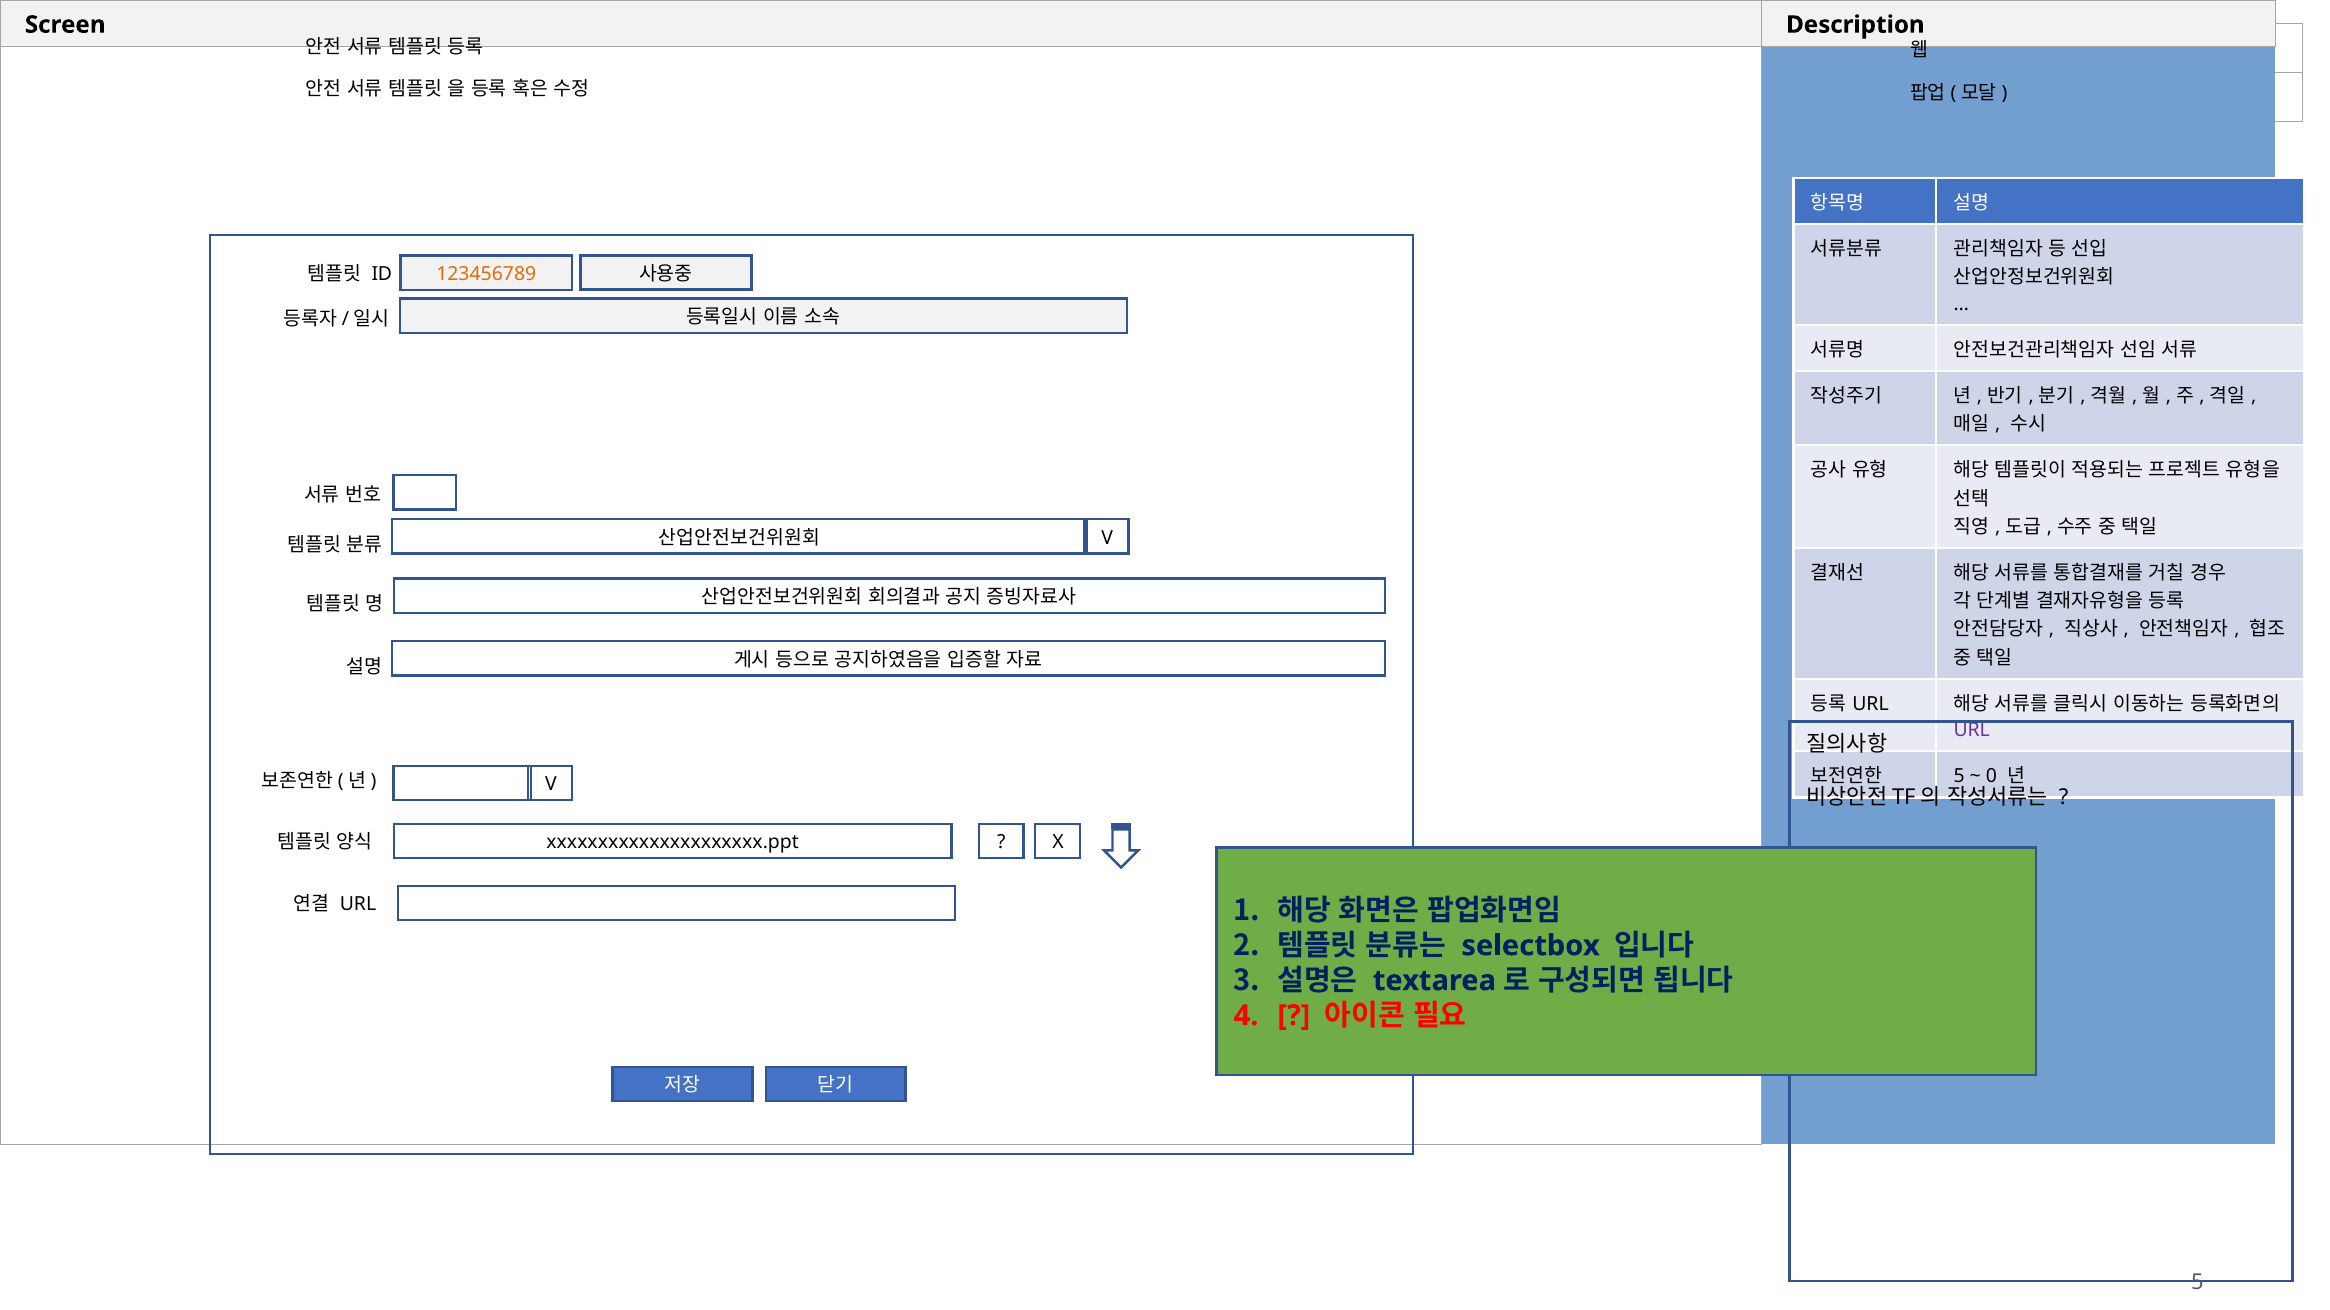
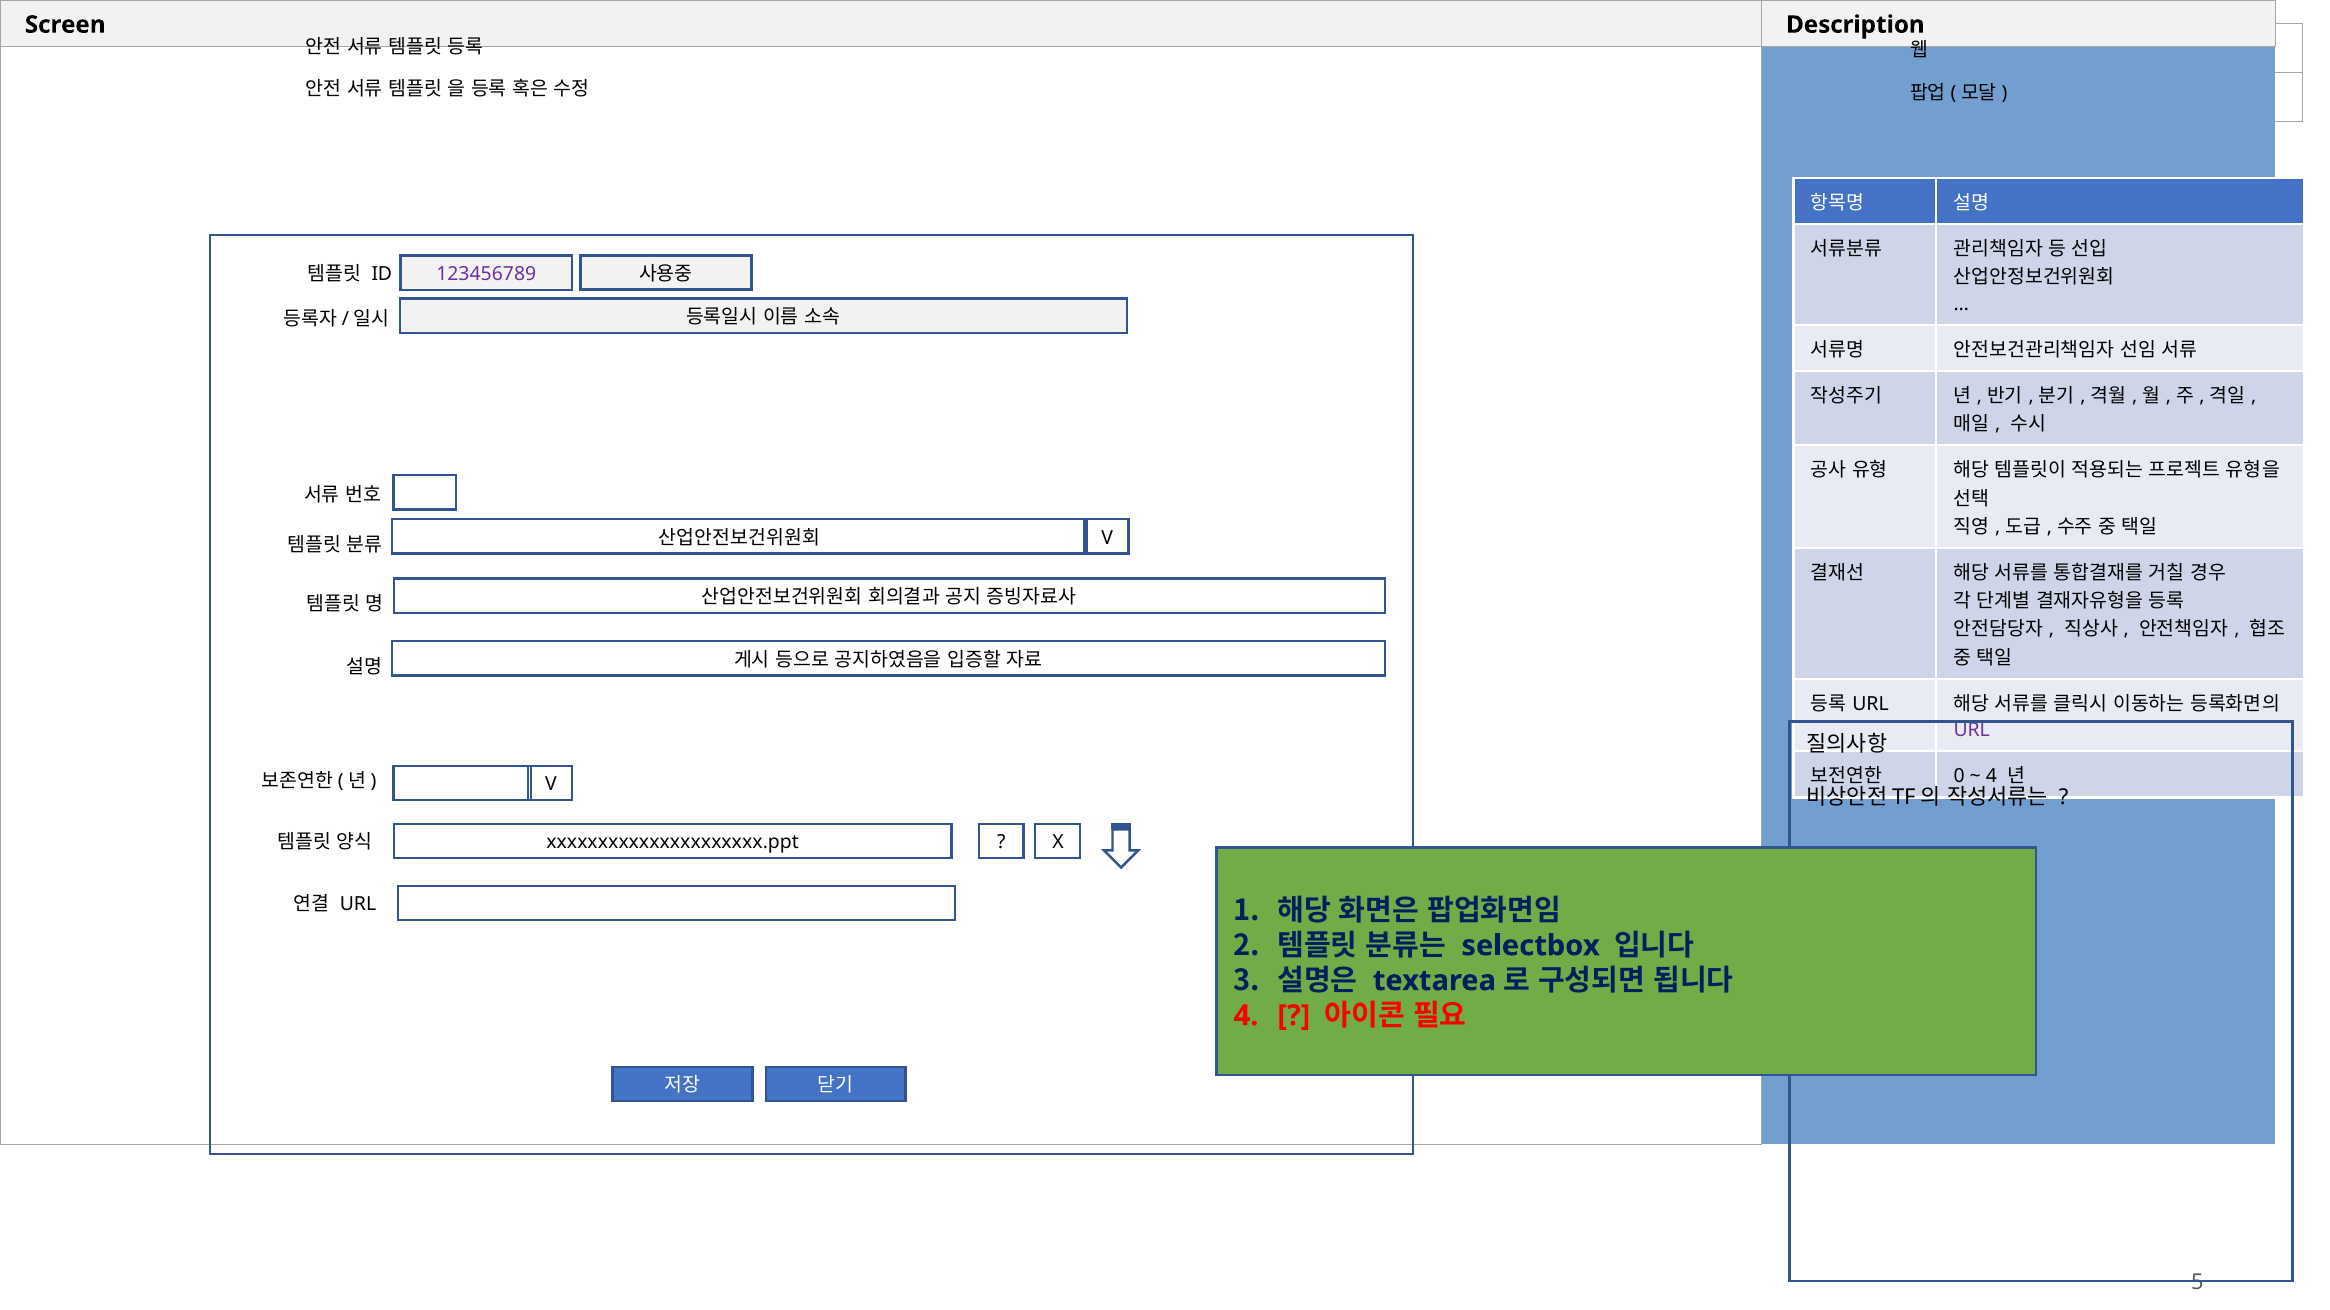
123456789 colour: orange -> purple (486, 274)
5: 5 -> 0 (1959, 777)
0: 0 -> 4 (1991, 777)
